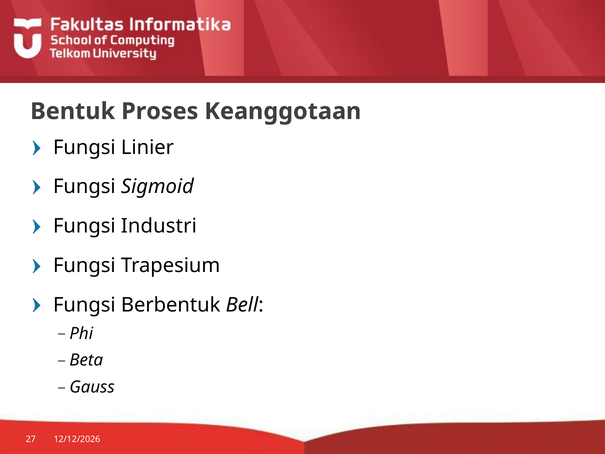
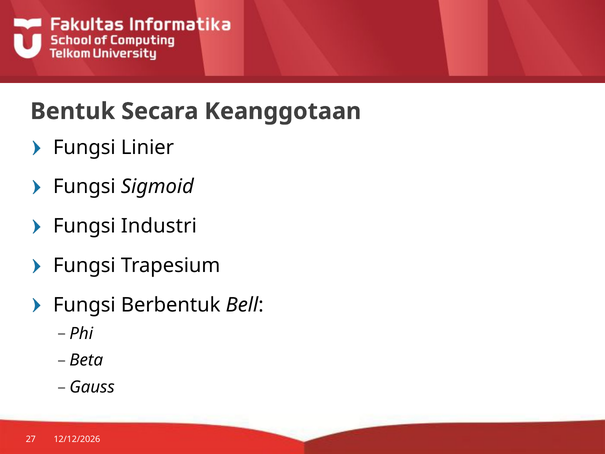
Proses: Proses -> Secara (160, 111)
